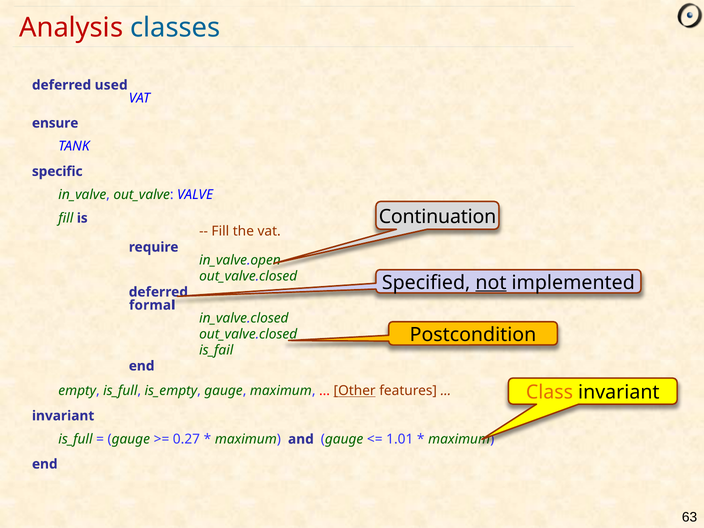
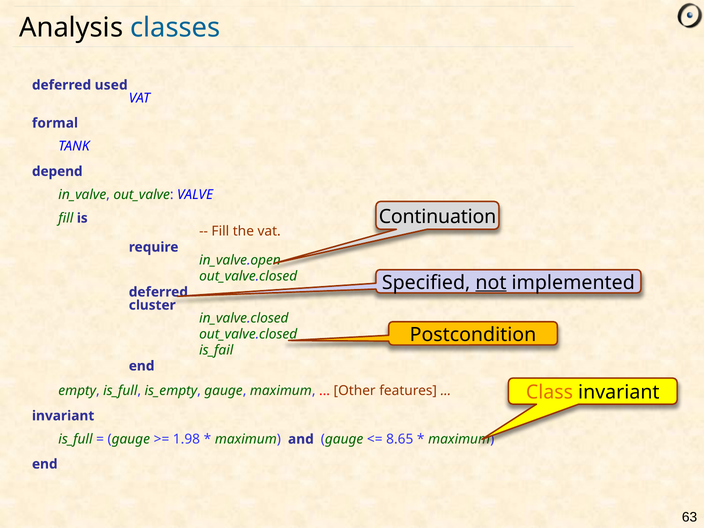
Analysis colour: red -> black (71, 28)
ensure: ensure -> formal (55, 123)
specific: specific -> depend (57, 171)
formal: formal -> cluster (152, 305)
Other underline: present -> none (355, 391)
0.27: 0.27 -> 1.98 (186, 439)
1.01: 1.01 -> 8.65 (400, 439)
